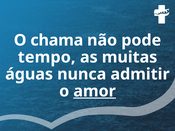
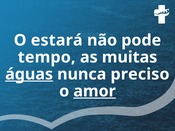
chama: chama -> estará (57, 40)
águas underline: none -> present (29, 74)
admitir: admitir -> preciso (140, 74)
